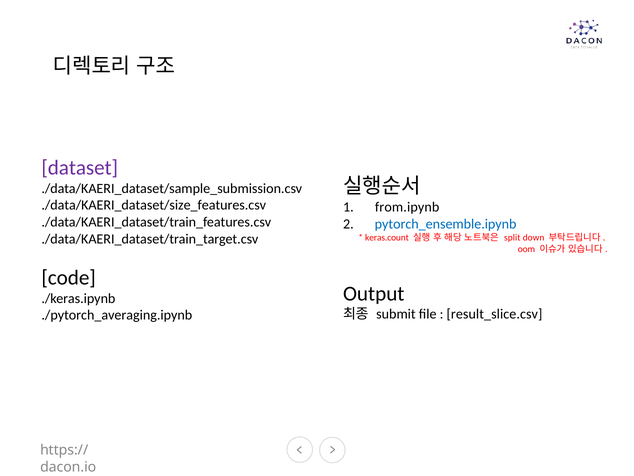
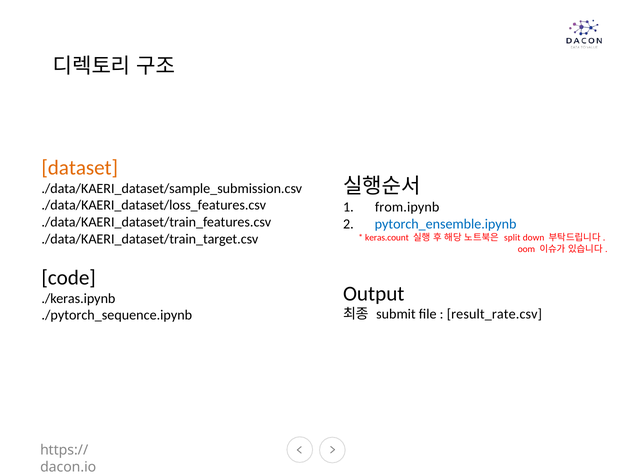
dataset colour: purple -> orange (80, 168)
./data/KAERI_dataset/size_features.csv: ./data/KAERI_dataset/size_features.csv -> ./data/KAERI_dataset/loss_features.csv (154, 205)
result_slice.csv: result_slice.csv -> result_rate.csv (494, 314)
./pytorch_averaging.ipynb: ./pytorch_averaging.ipynb -> ./pytorch_sequence.ipynb (117, 315)
